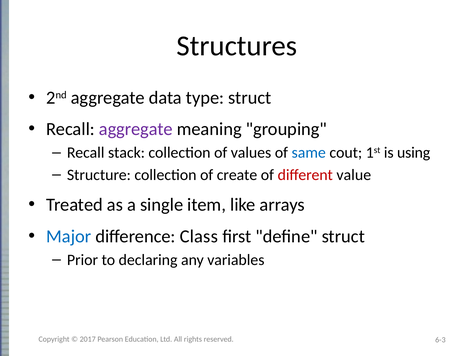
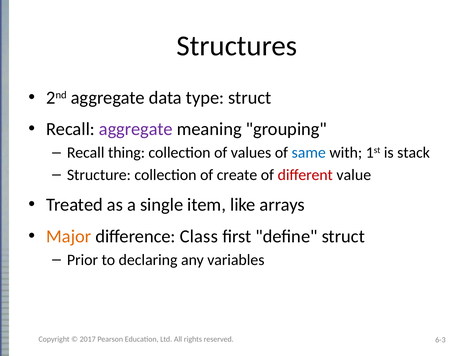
stack: stack -> thing (126, 153)
cout: cout -> with (346, 153)
using: using -> stack (414, 153)
Major colour: blue -> orange (69, 236)
